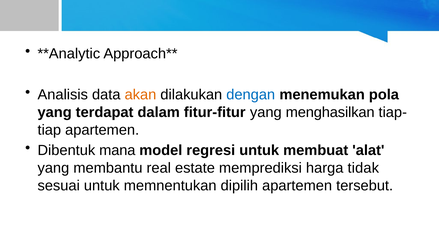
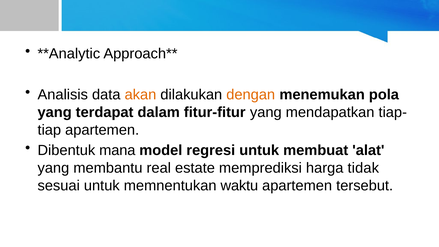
dengan colour: blue -> orange (251, 95)
menghasilkan: menghasilkan -> mendapatkan (330, 112)
dipilih: dipilih -> waktu (239, 185)
